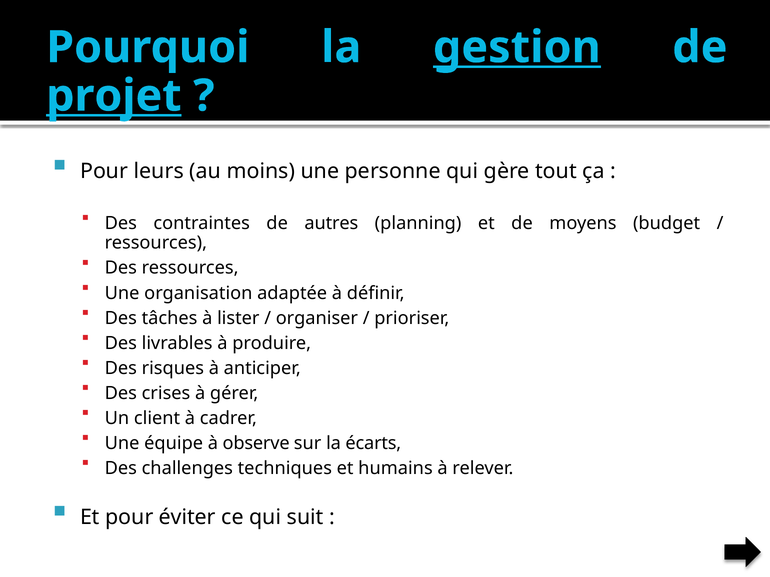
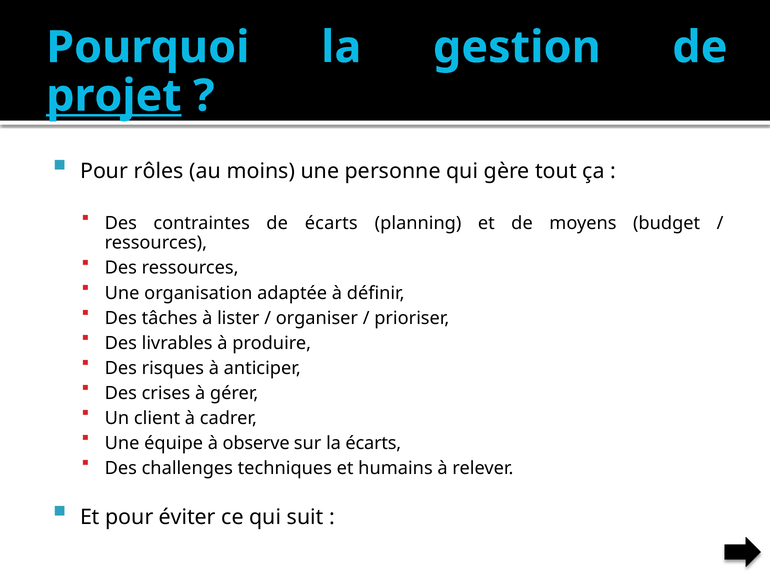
gestion underline: present -> none (517, 47)
leurs: leurs -> rôles (159, 172)
de autres: autres -> écarts (331, 224)
